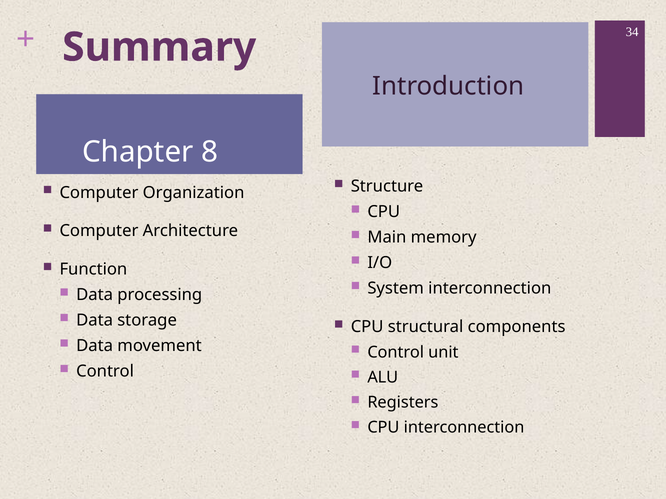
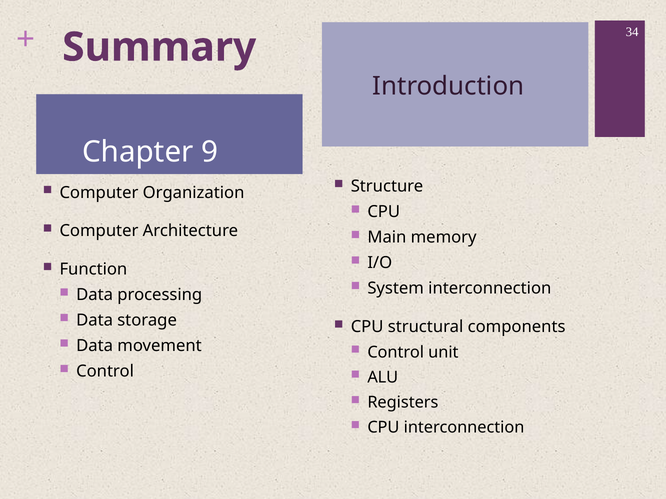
8: 8 -> 9 (210, 152)
